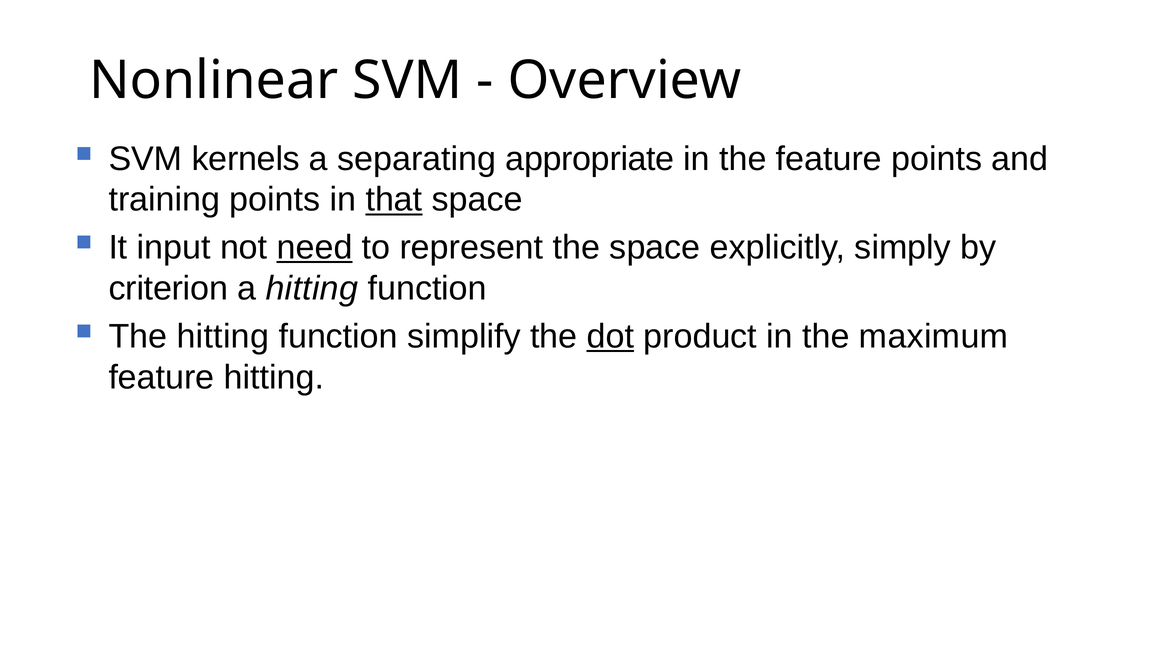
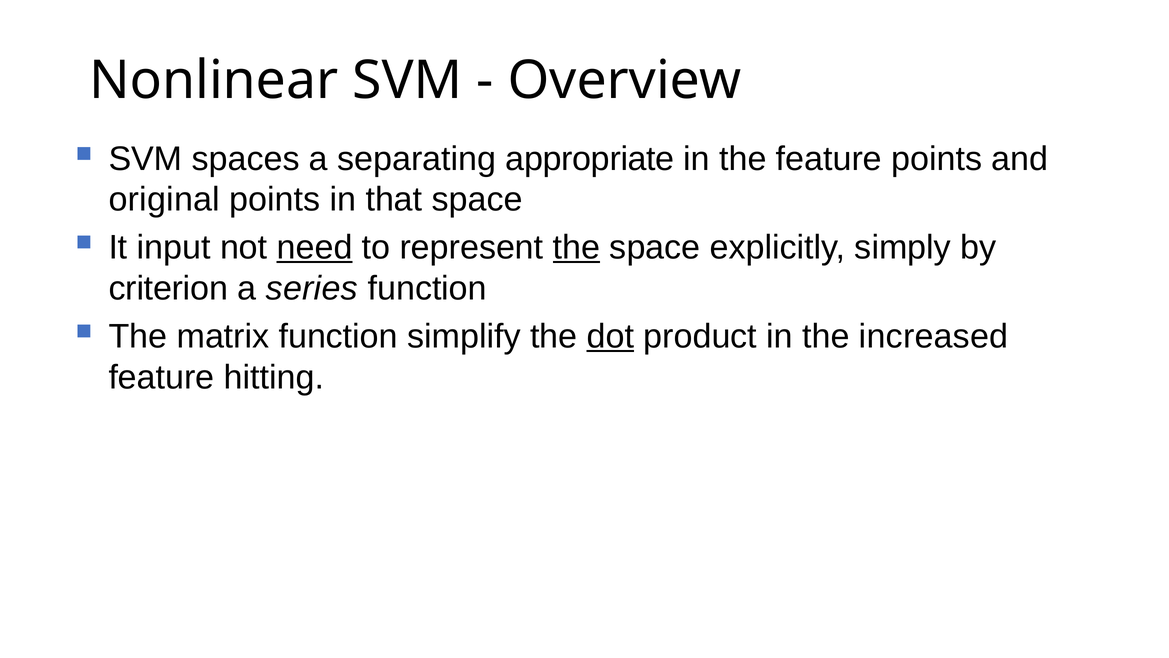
kernels: kernels -> spaces (246, 159)
training: training -> original (164, 200)
that underline: present -> none (394, 200)
the underline: none -> present (576, 247)
a hitting: hitting -> series (312, 288)
The hitting: hitting -> matrix (223, 336)
maximum: maximum -> increased (934, 336)
